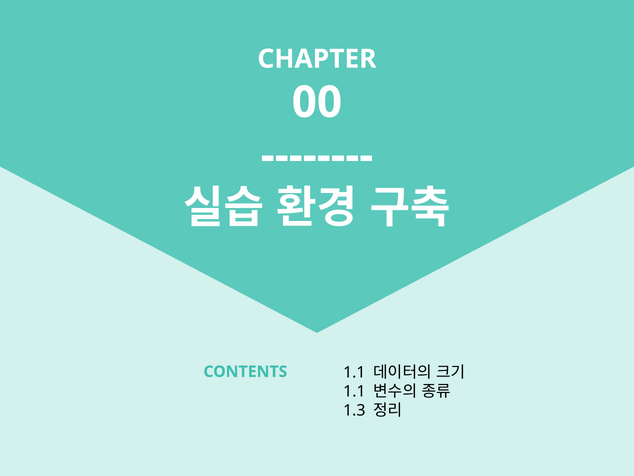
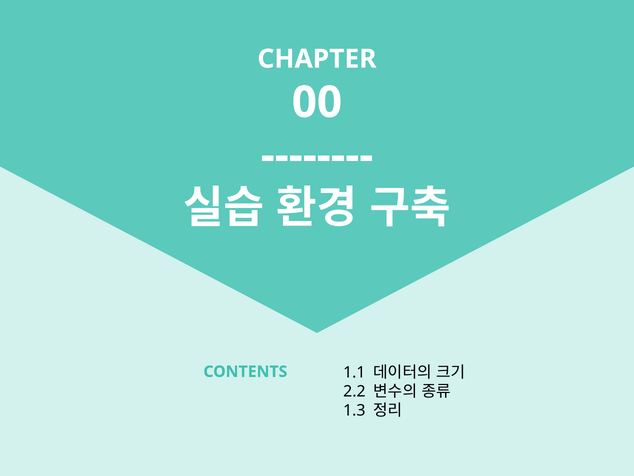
1.1: 1.1 -> 2.2 (354, 391)
